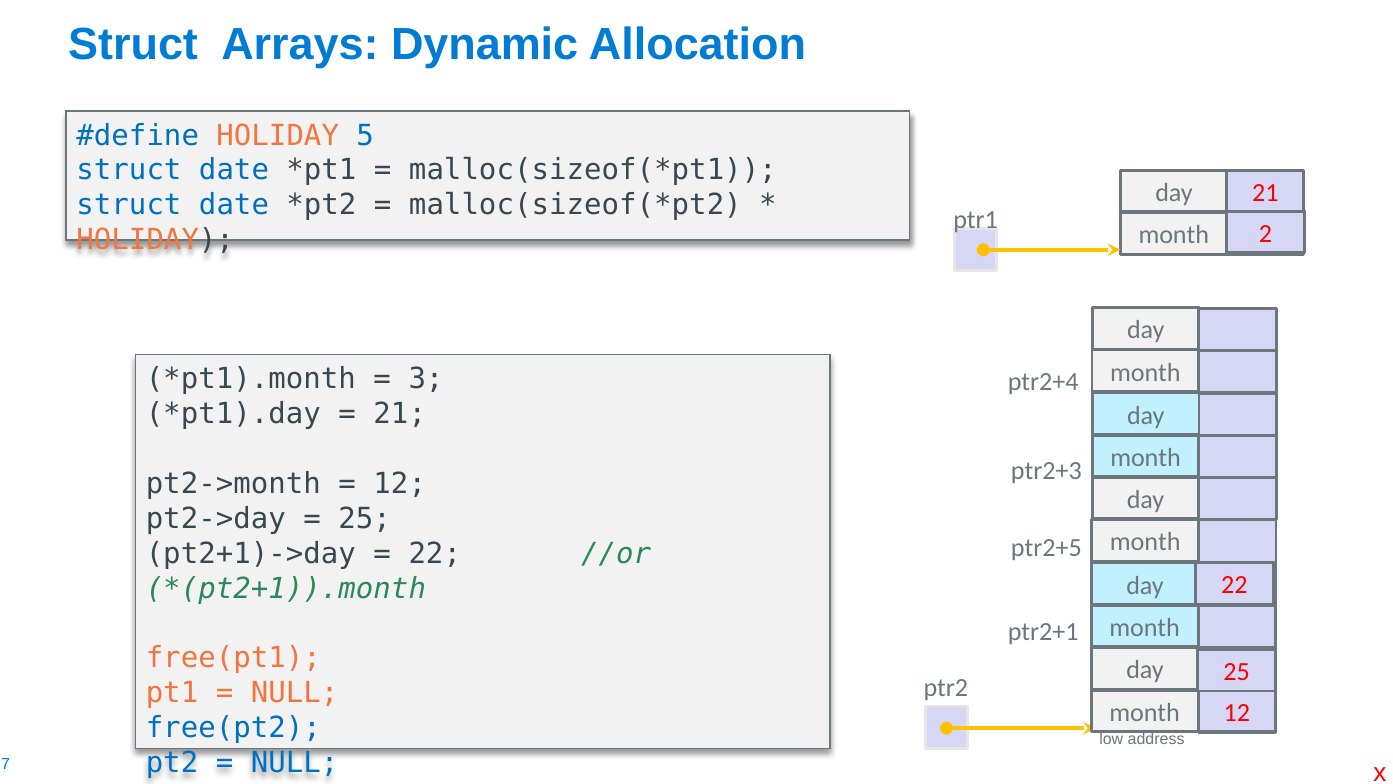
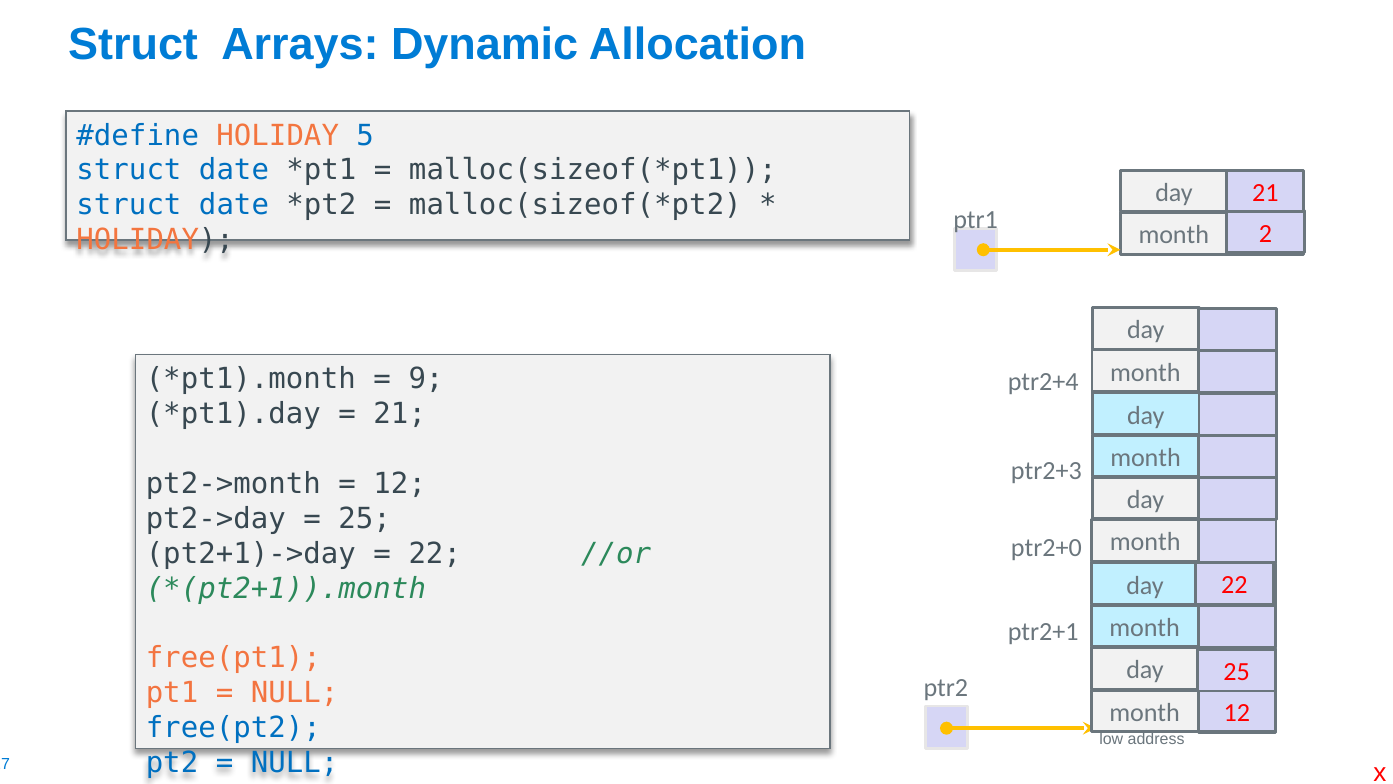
3: 3 -> 9 (426, 379)
ptr2+5: ptr2+5 -> ptr2+0 (1046, 548)
